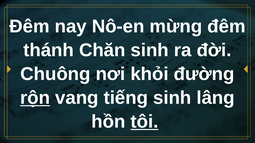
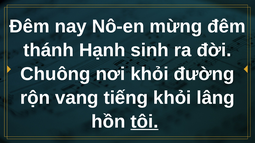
Chăn: Chăn -> Hạnh (102, 50)
rộn underline: present -> none (35, 98)
tiếng sinh: sinh -> khỏi (172, 98)
